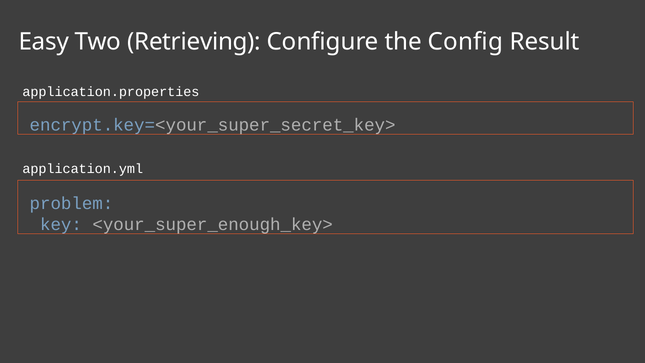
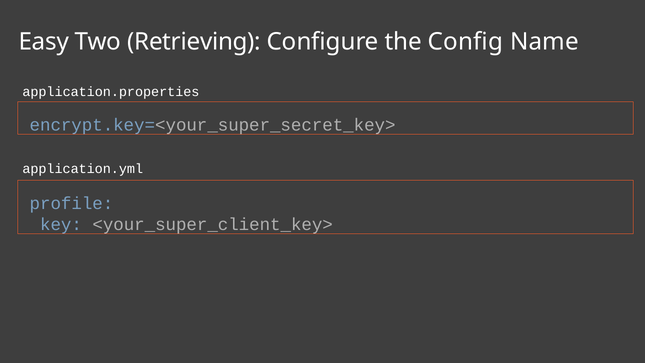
Result: Result -> Name (544, 42)
problem: problem -> profile (71, 203)
<your_super_enough_key>: <your_super_enough_key> -> <your_super_client_key> (213, 224)
